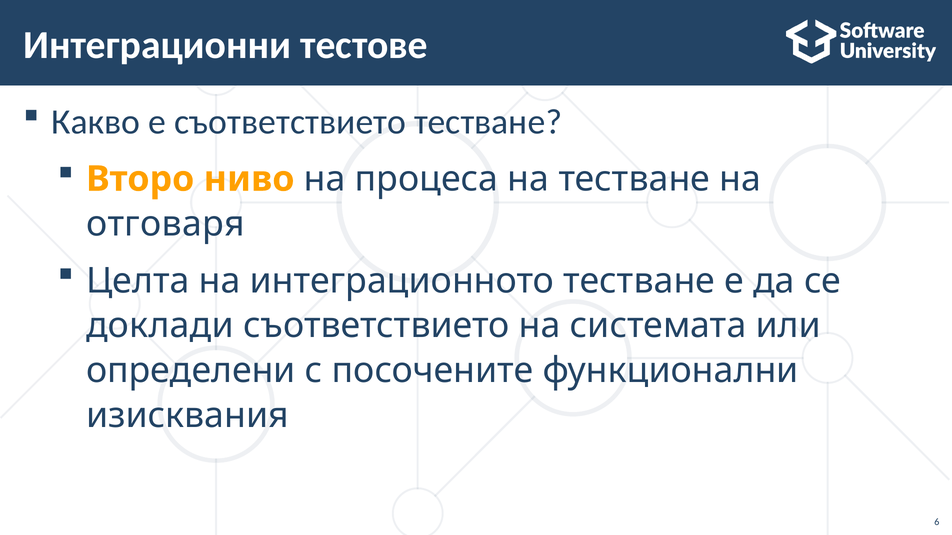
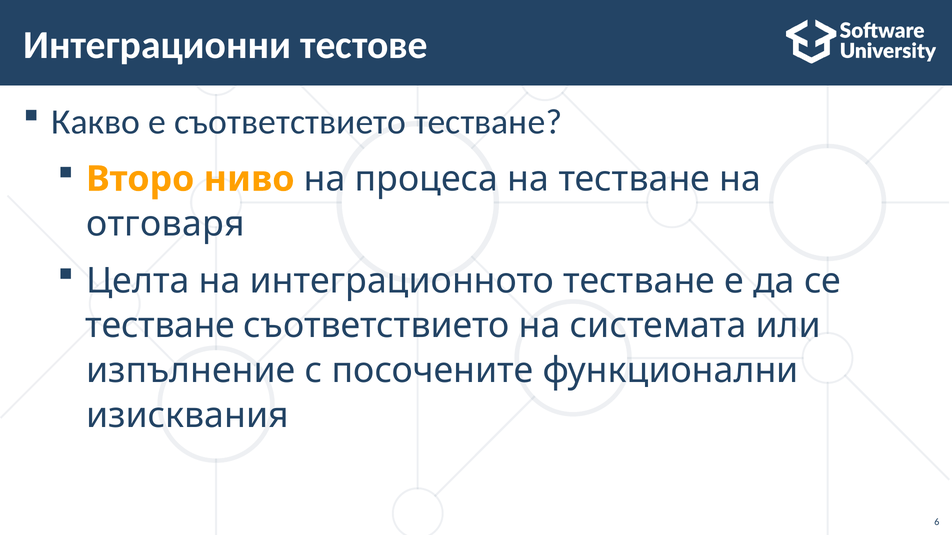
доклади: доклади -> тестване (160, 326)
определени: определени -> изпълнение (191, 371)
